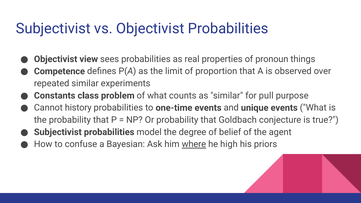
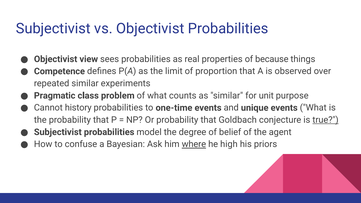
pronoun: pronoun -> because (272, 59)
Constants: Constants -> Pragmatic (55, 96)
pull: pull -> unit (266, 96)
true underline: none -> present (326, 120)
